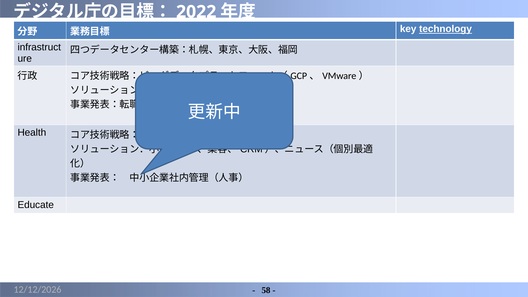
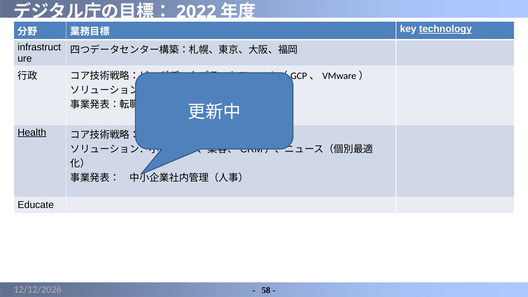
Health underline: none -> present (32, 133)
